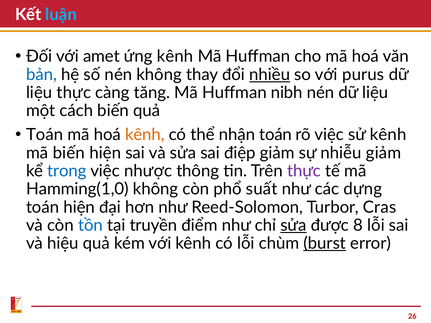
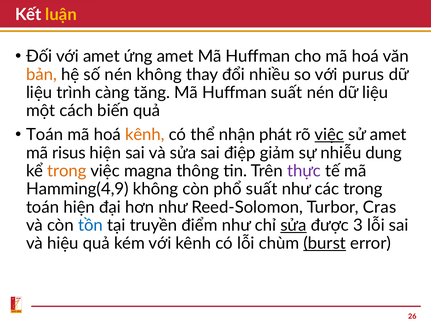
luận colour: light blue -> yellow (61, 15)
ứng kênh: kênh -> amet (175, 56)
bản colour: blue -> orange (42, 75)
nhiều underline: present -> none (270, 75)
liệu thực: thực -> trình (74, 93)
Huffman nibh: nibh -> suất (287, 93)
nhận toán: toán -> phát (276, 135)
việc underline: none -> present (329, 135)
sử kênh: kênh -> amet (388, 135)
mã biến: biến -> risus (69, 153)
nhiễu giảm: giảm -> dung (384, 153)
trong colour: blue -> orange (67, 171)
nhược: nhược -> magna (148, 171)
Hamming(1,0: Hamming(1,0 -> Hamming(4,9 (77, 189)
các dựng: dựng -> trong (363, 189)
8: 8 -> 3 (358, 225)
